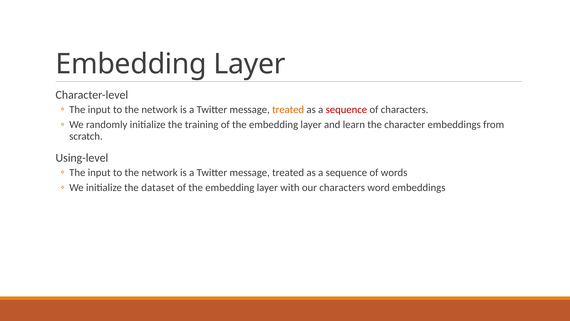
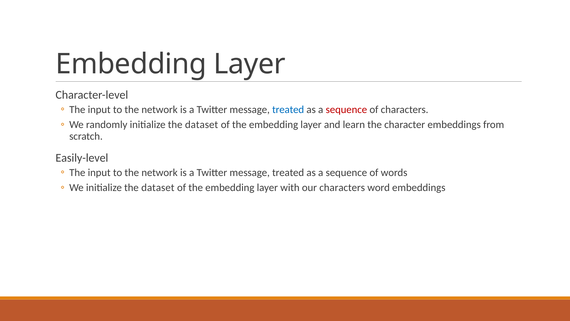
treated colour: orange -> blue (288, 109)
randomly initialize the training: training -> dataset (202, 124)
Using-level: Using-level -> Easily-level (82, 158)
